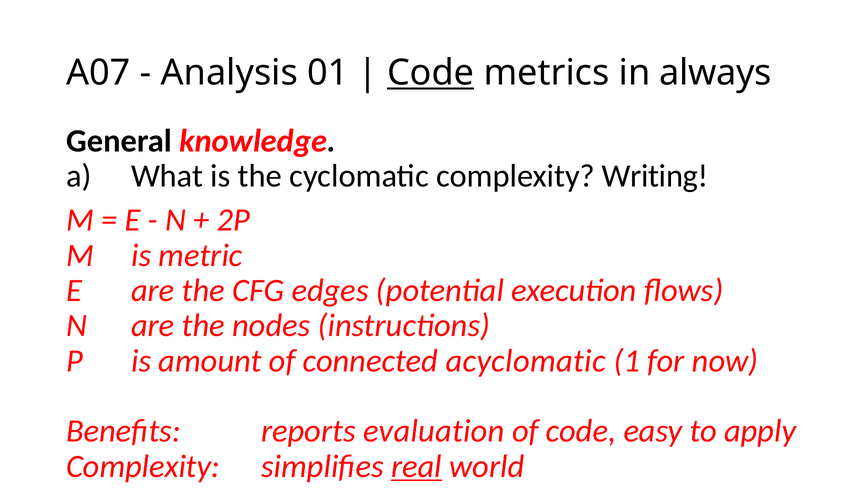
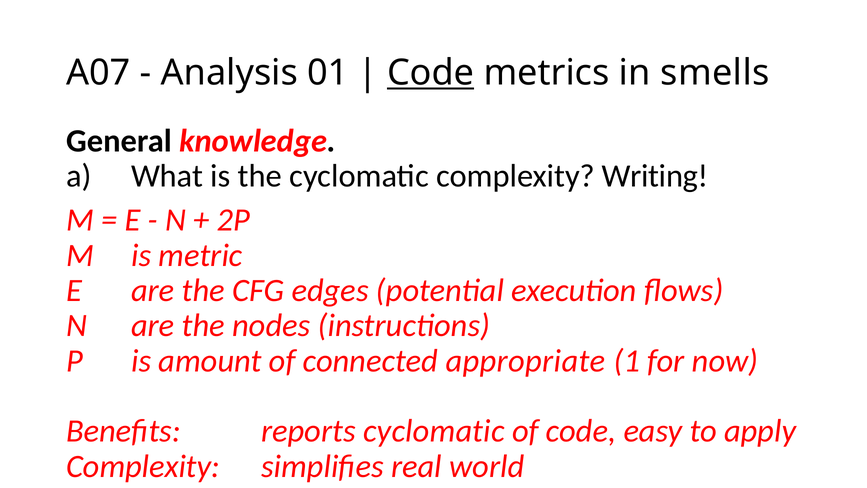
always: always -> smells (715, 73)
acyclomatic: acyclomatic -> appropriate (526, 361)
reports evaluation: evaluation -> cyclomatic (434, 431)
real underline: present -> none (417, 466)
